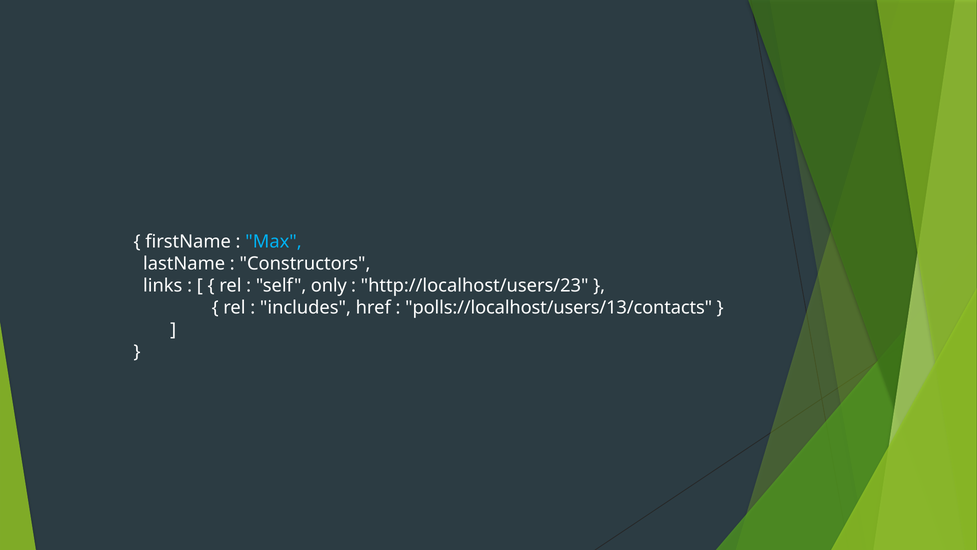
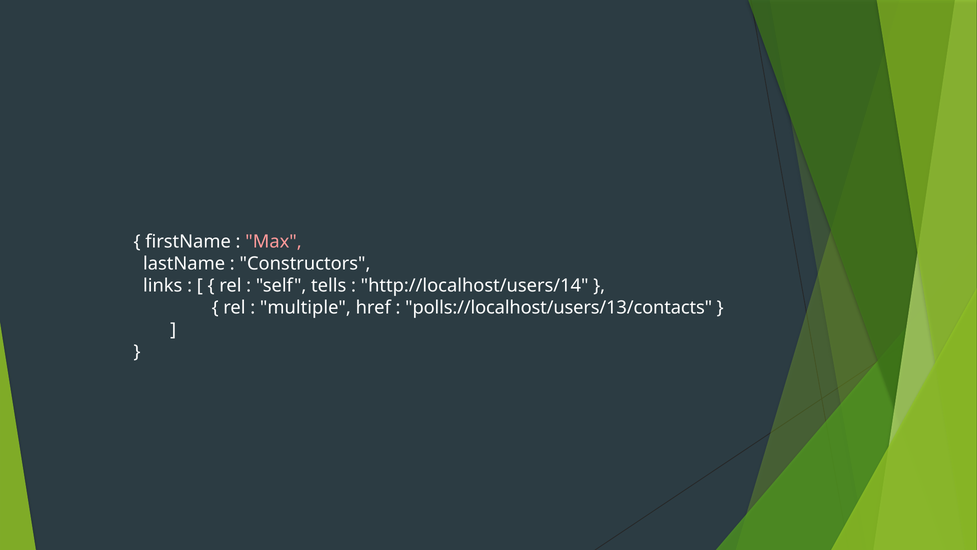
Max colour: light blue -> pink (274, 242)
only: only -> tells (329, 286)
http://localhost/users/23: http://localhost/users/23 -> http://localhost/users/14 (475, 286)
includes: includes -> multiple (305, 308)
